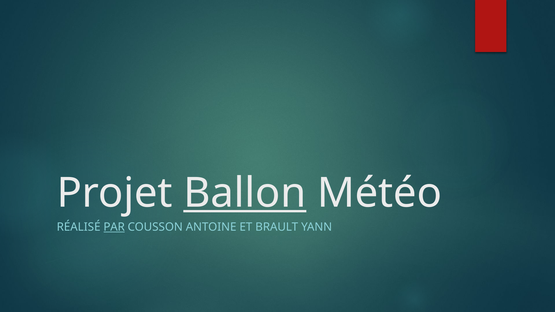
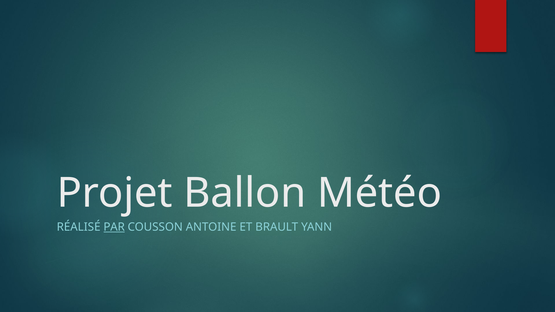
Ballon underline: present -> none (245, 193)
